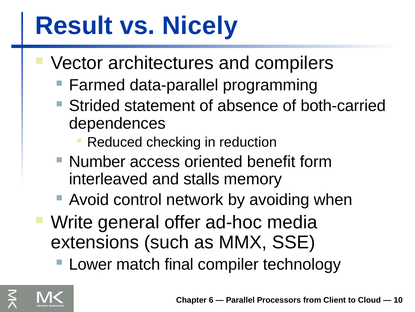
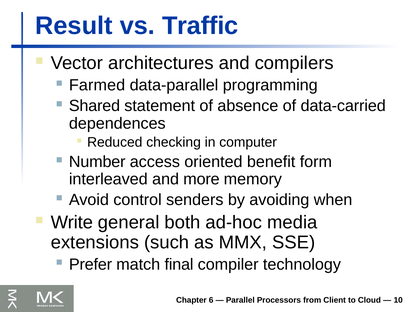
Nicely: Nicely -> Traffic (200, 26)
Strided: Strided -> Shared (95, 106)
both-carried: both-carried -> data-carried (343, 106)
reduction: reduction -> computer (248, 142)
stalls: stalls -> more (201, 179)
network: network -> senders (195, 200)
offer: offer -> both (183, 222)
Lower: Lower -> Prefer (90, 264)
